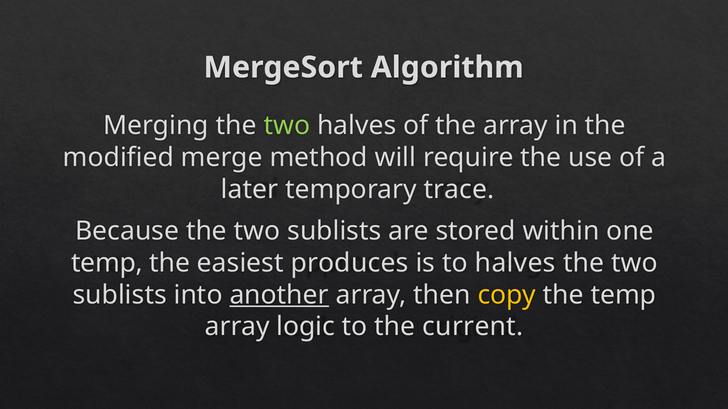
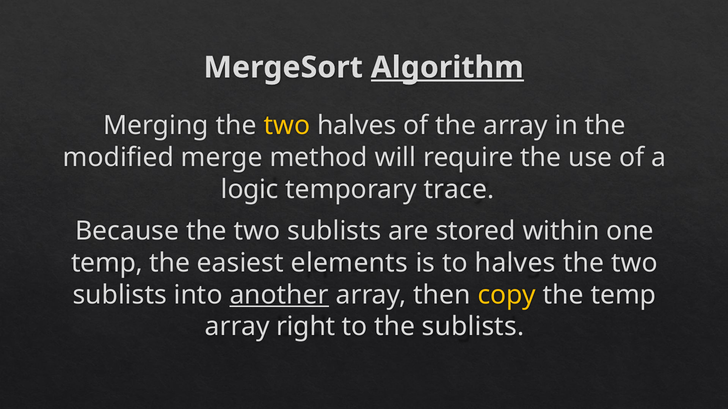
Algorithm underline: none -> present (447, 67)
two colour: light green -> yellow (287, 126)
later: later -> logic (250, 190)
produces: produces -> elements (349, 263)
logic: logic -> right (306, 327)
the current: current -> sublists (473, 327)
